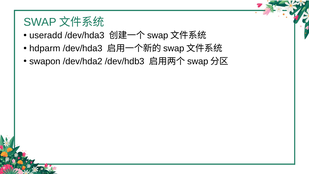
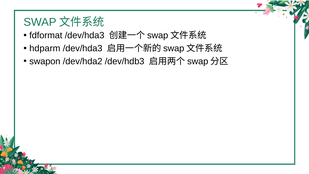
useradd: useradd -> fdformat (46, 35)
